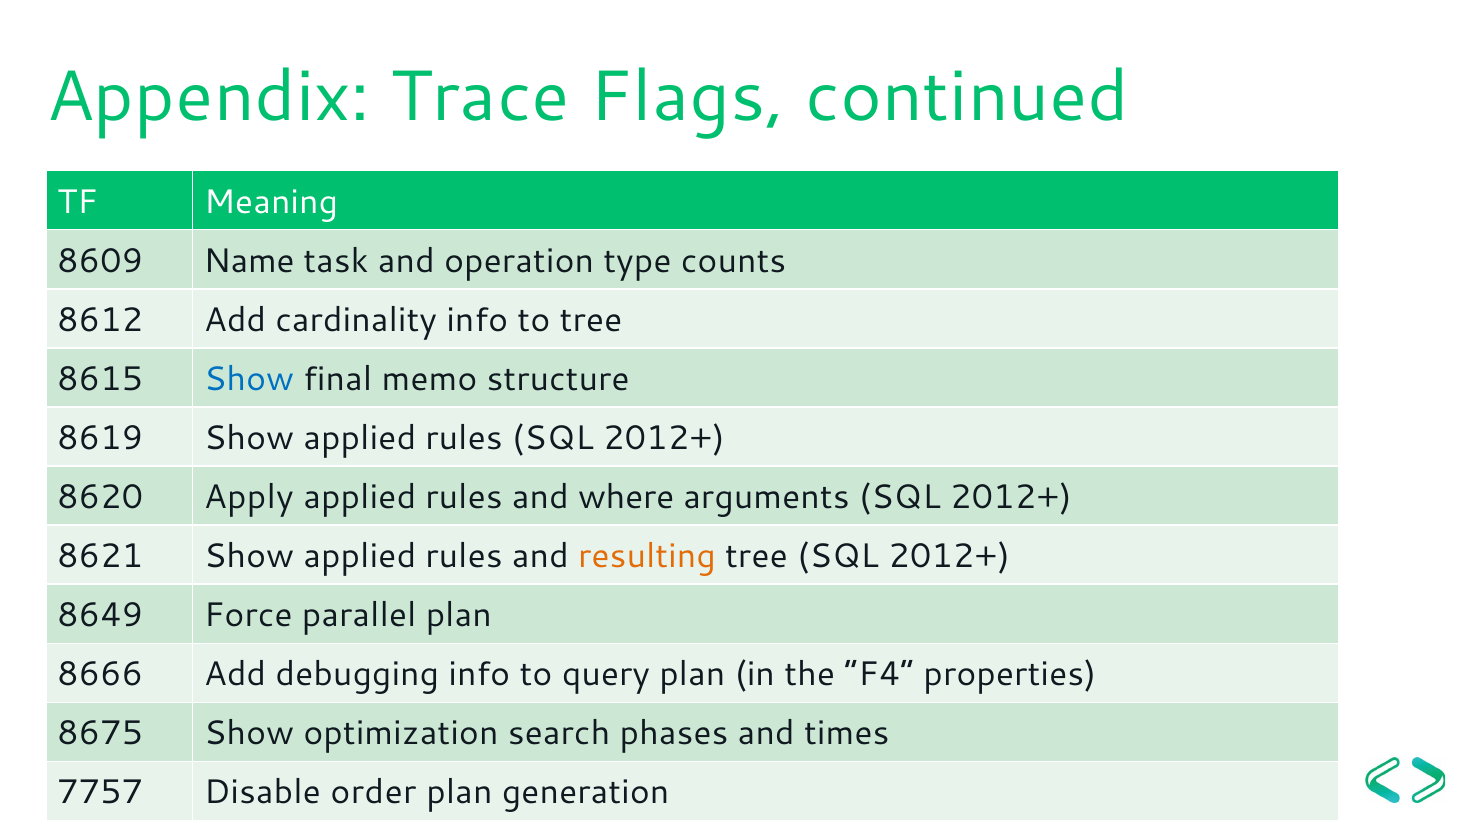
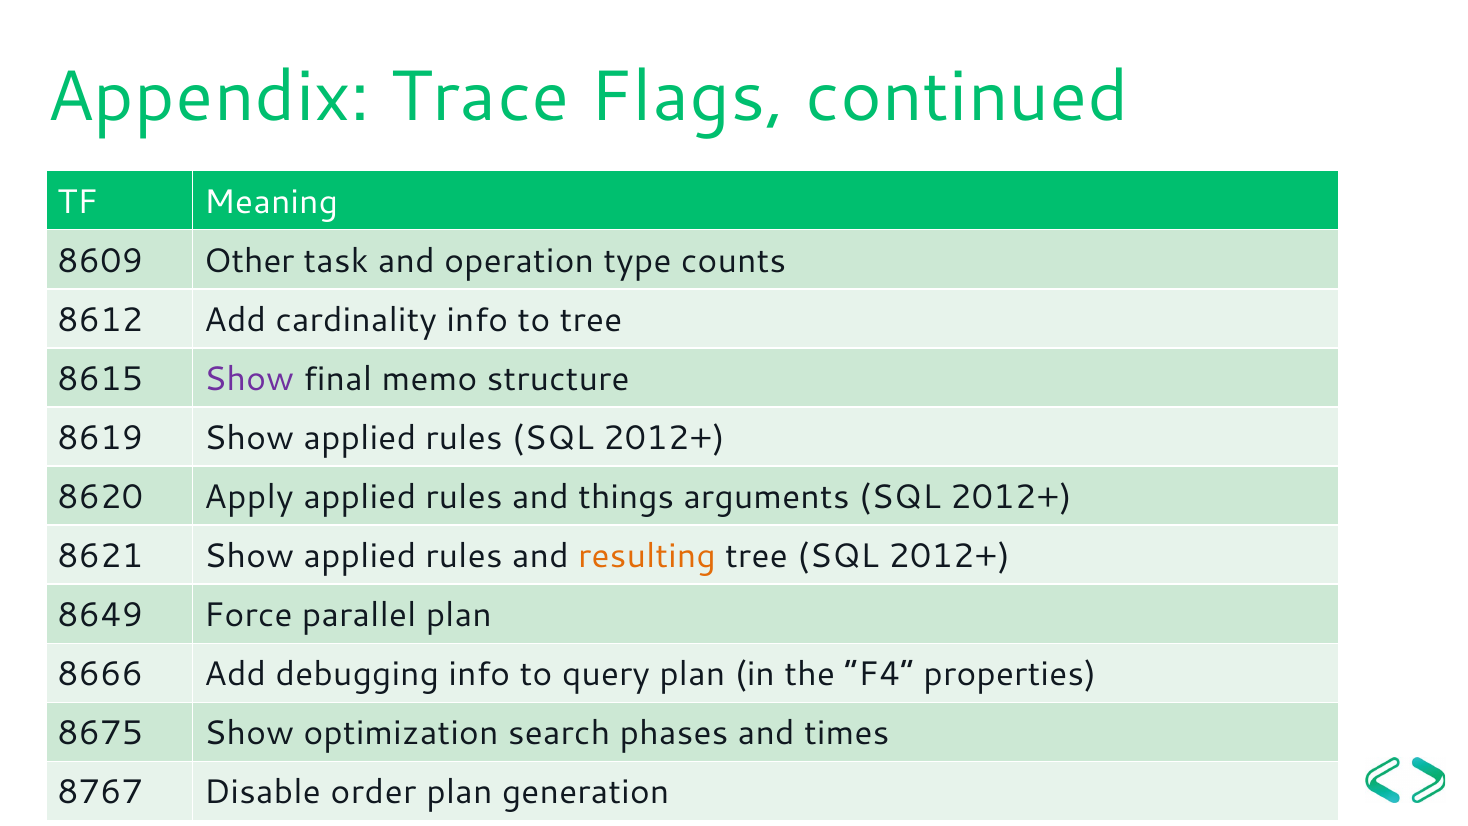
Name: Name -> Other (249, 261)
Show colour: blue -> purple (249, 379)
where: where -> things (626, 497)
7757: 7757 -> 8767 (100, 792)
